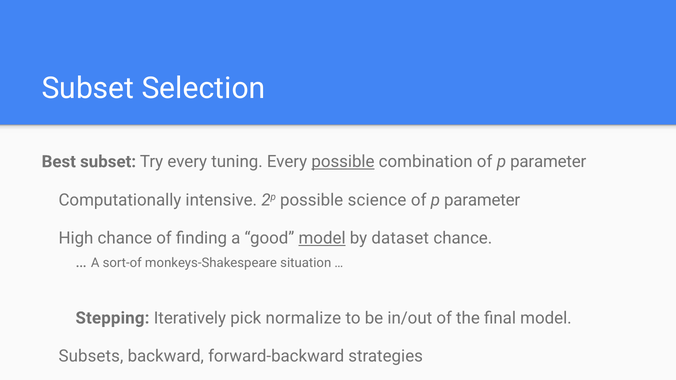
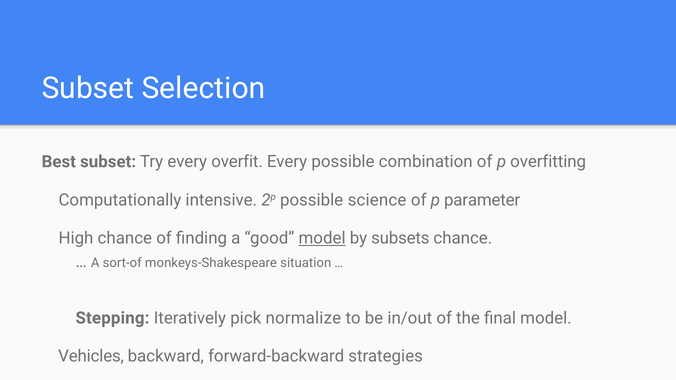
tuning: tuning -> overfit (237, 162)
possible underline: present -> none (343, 162)
combination of p parameter: parameter -> overfitting (548, 162)
dataset: dataset -> subsets (400, 238)
Subsets: Subsets -> Vehicles (91, 357)
